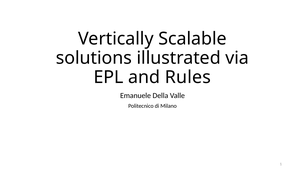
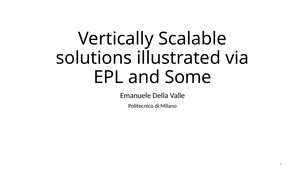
Rules: Rules -> Some (188, 77)
